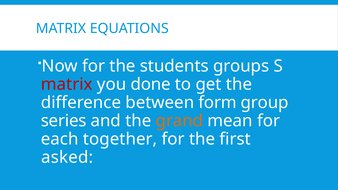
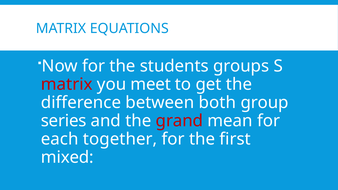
done: done -> meet (151, 84)
form: form -> both (217, 103)
grand colour: orange -> red (179, 121)
asked: asked -> mixed (67, 157)
